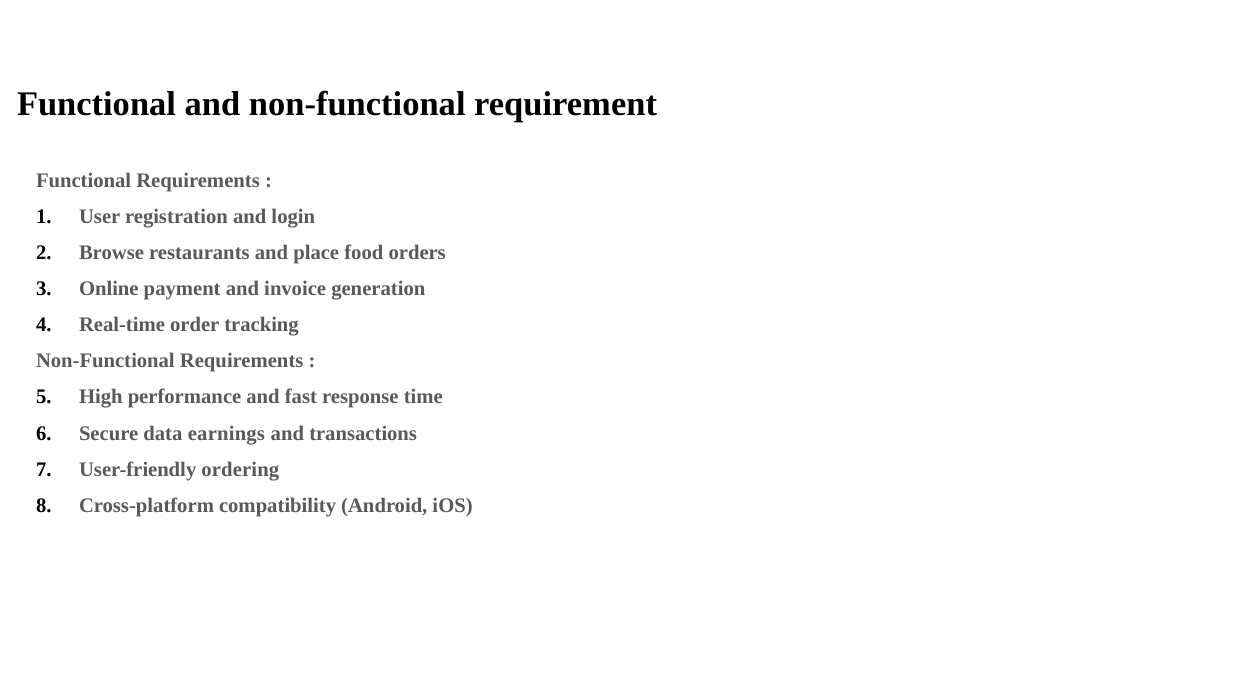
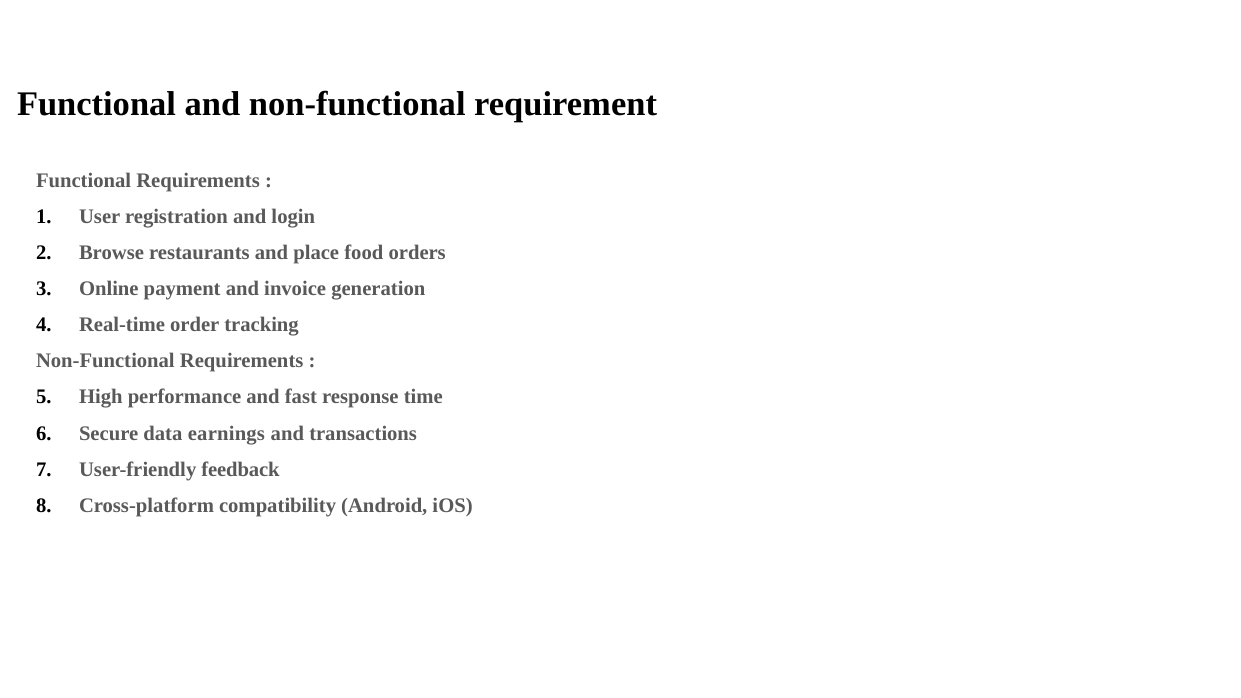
ordering: ordering -> feedback (241, 469)
